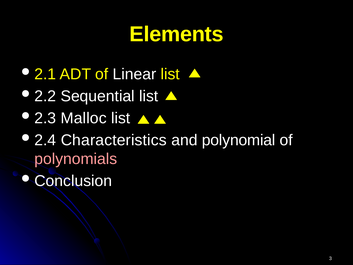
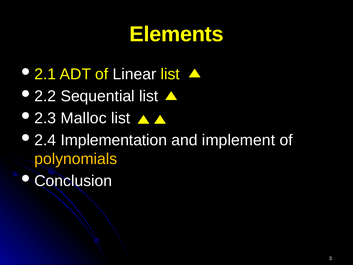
Characteristics: Characteristics -> Implementation (114, 140)
polynomial: polynomial -> implement (239, 140)
polynomials colour: pink -> yellow (76, 159)
